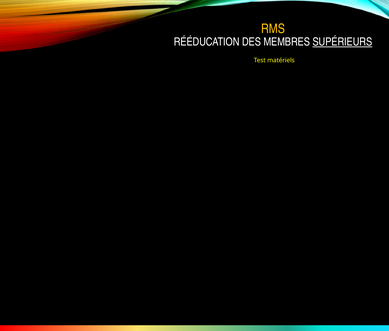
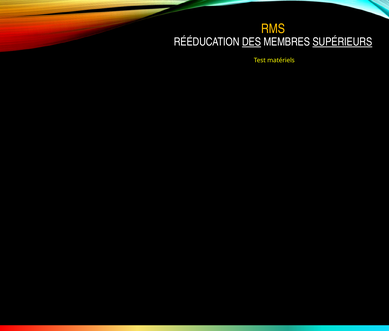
DES underline: none -> present (252, 42)
